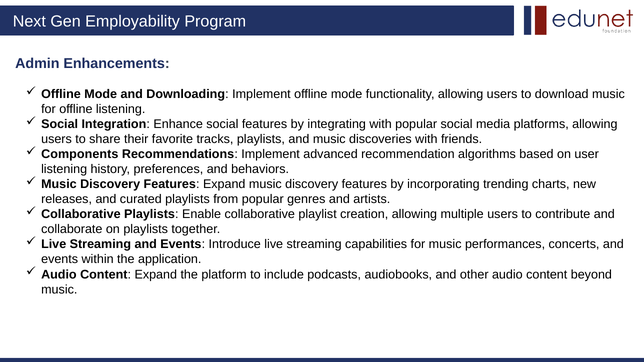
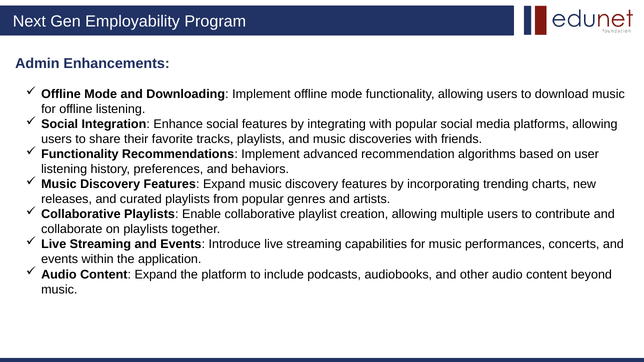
Components: Components -> Functionality (80, 154)
